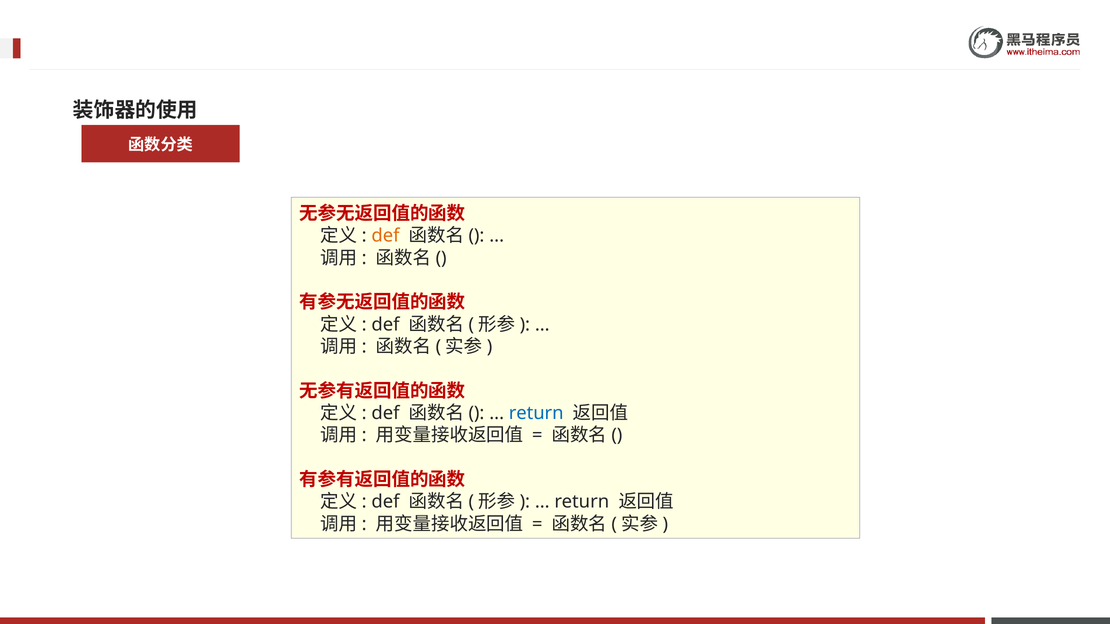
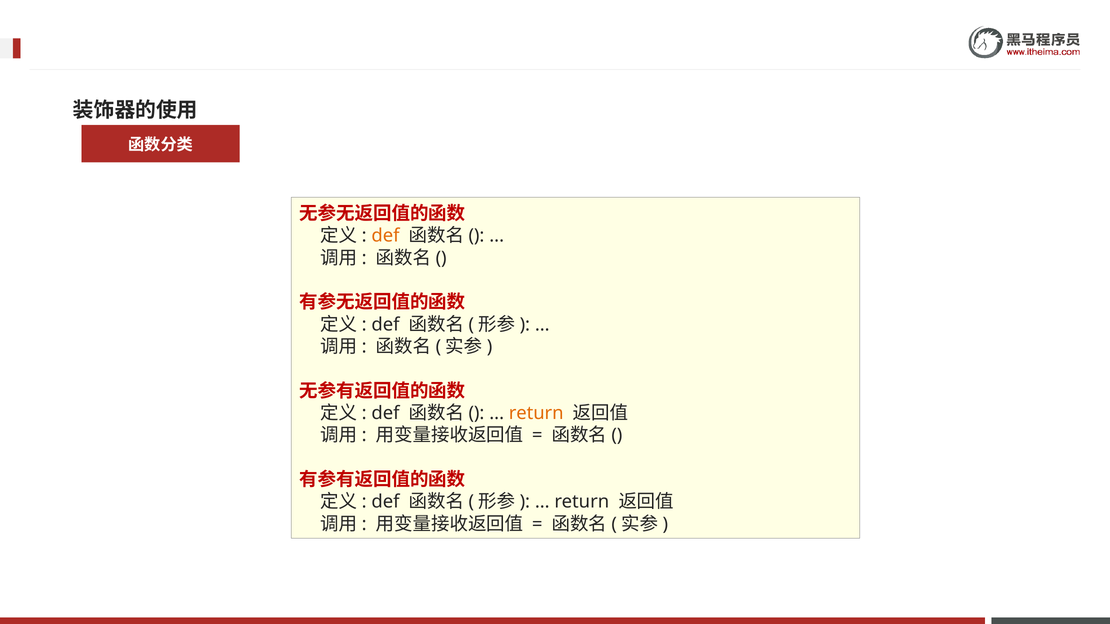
return colour: blue -> orange (536, 413)
